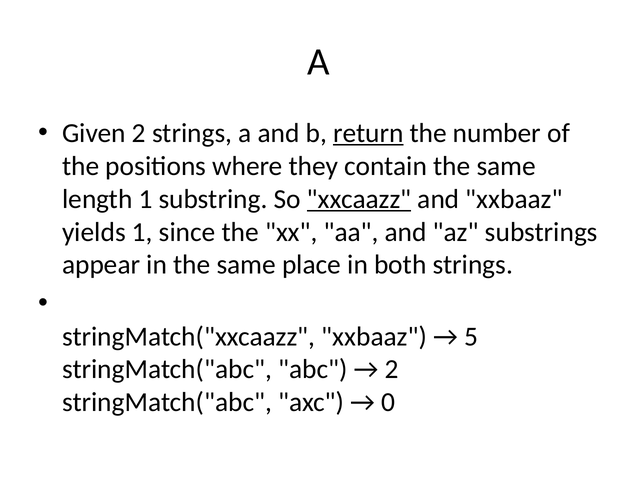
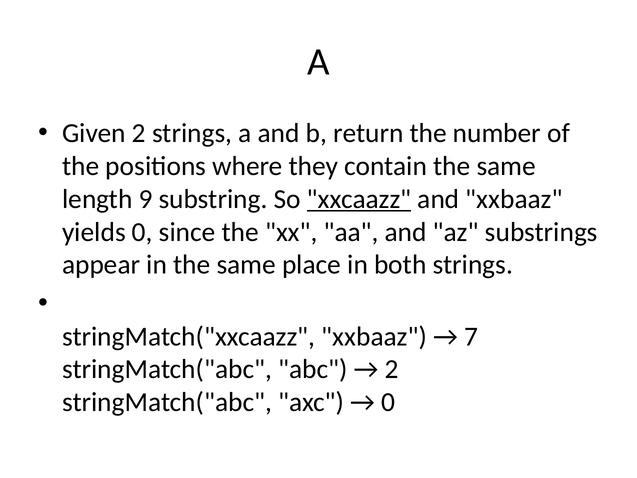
return underline: present -> none (368, 133)
length 1: 1 -> 9 (145, 199)
yields 1: 1 -> 0 (142, 232)
5: 5 -> 7 (471, 336)
